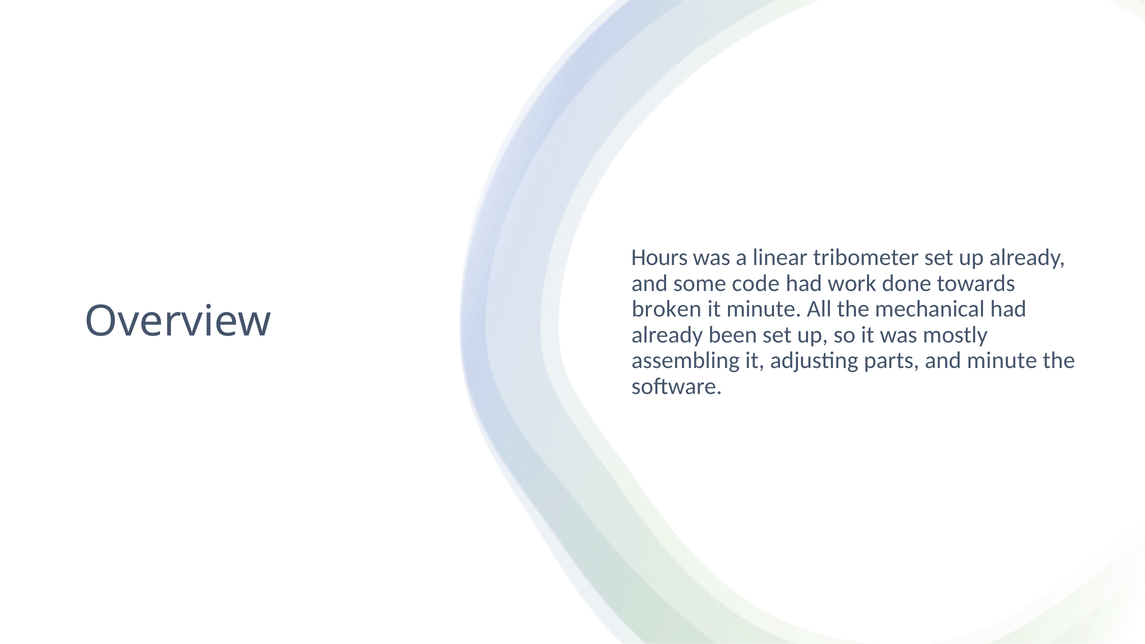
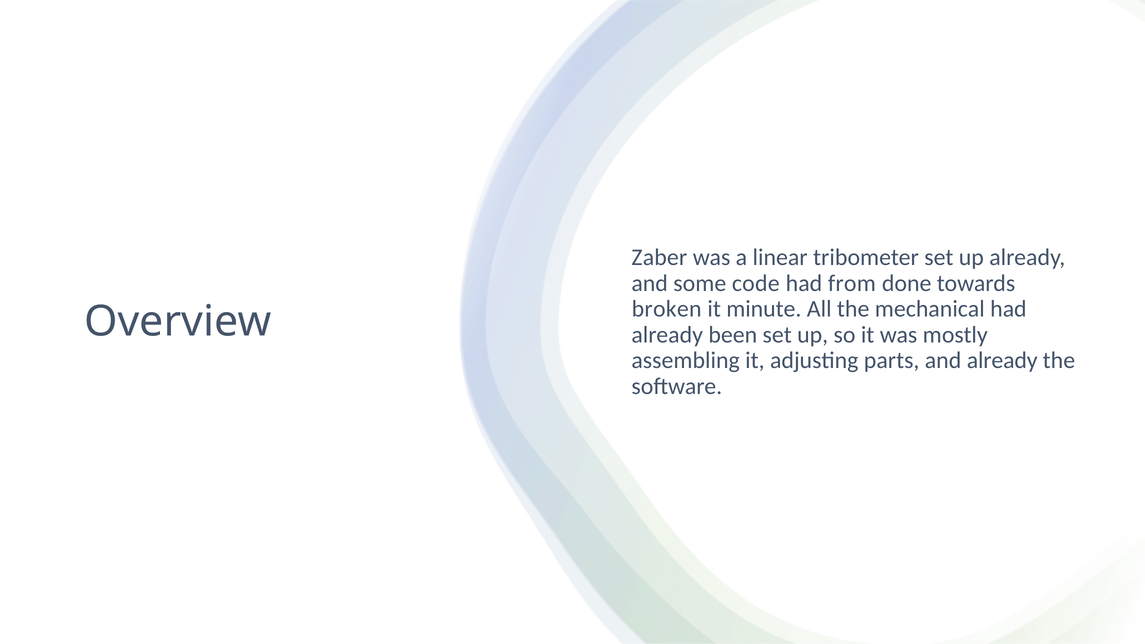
Hours: Hours -> Zaber (659, 257)
work: work -> from (852, 283)
and minute: minute -> already (1002, 361)
